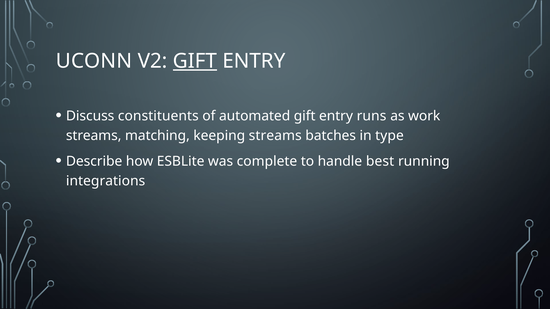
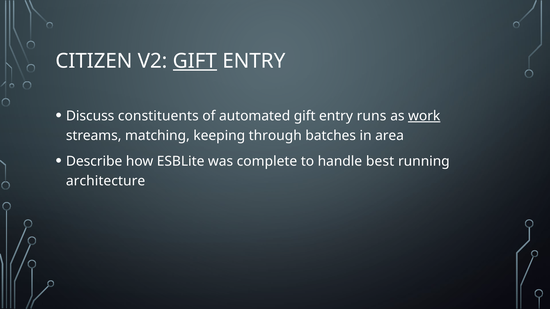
UCONN: UCONN -> CITIZEN (94, 61)
work underline: none -> present (424, 116)
keeping streams: streams -> through (275, 136)
type: type -> area (390, 136)
integrations: integrations -> architecture (106, 181)
